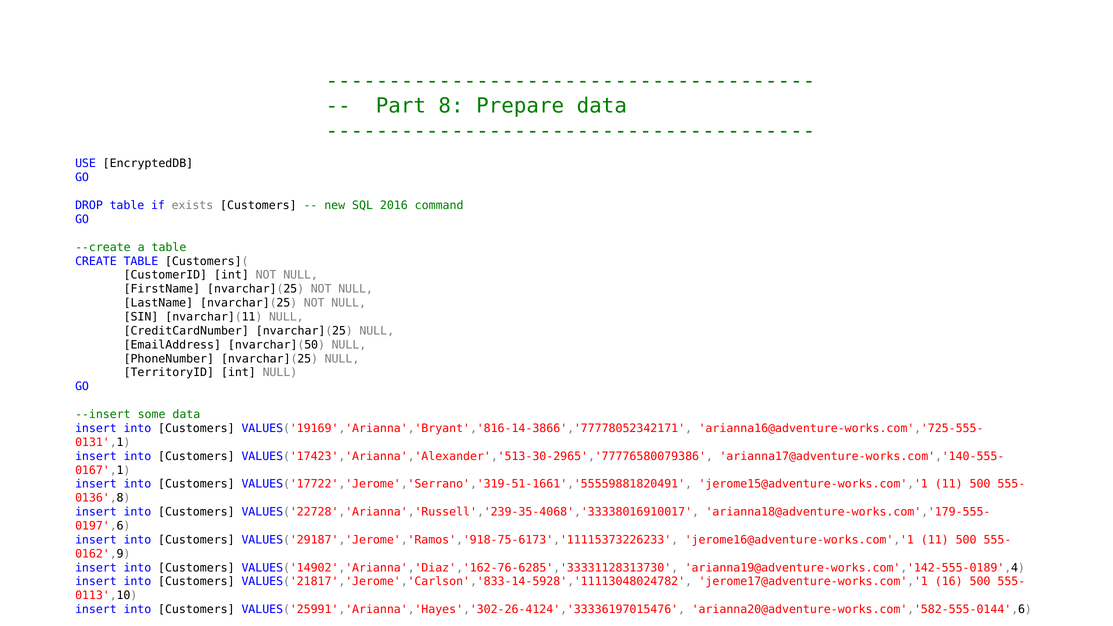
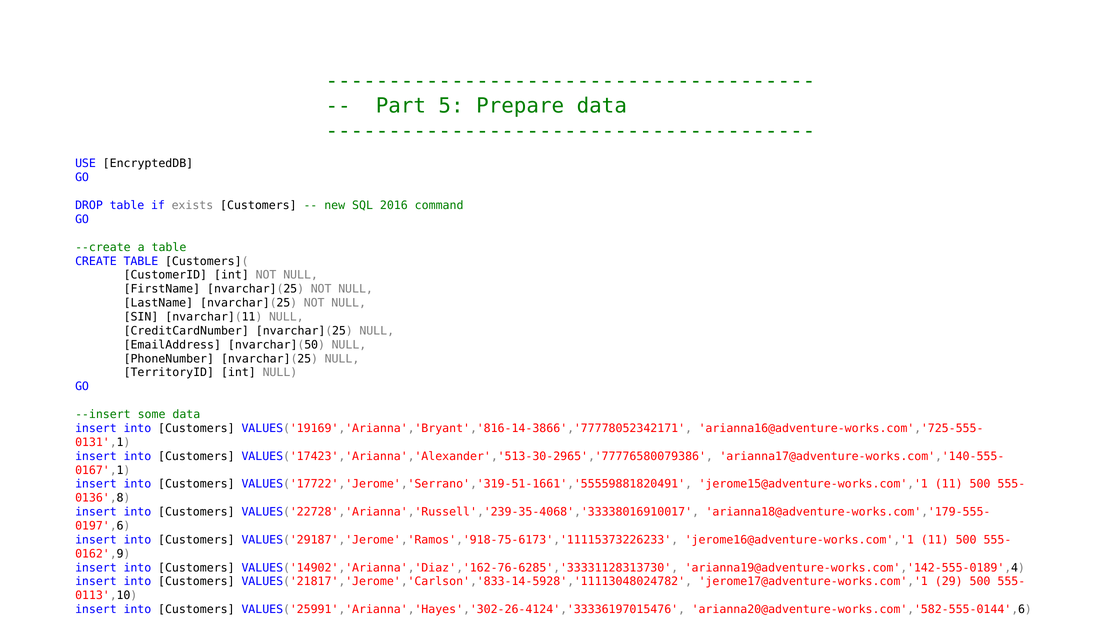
8: 8 -> 5 (451, 106)
16: 16 -> 29 (949, 582)
